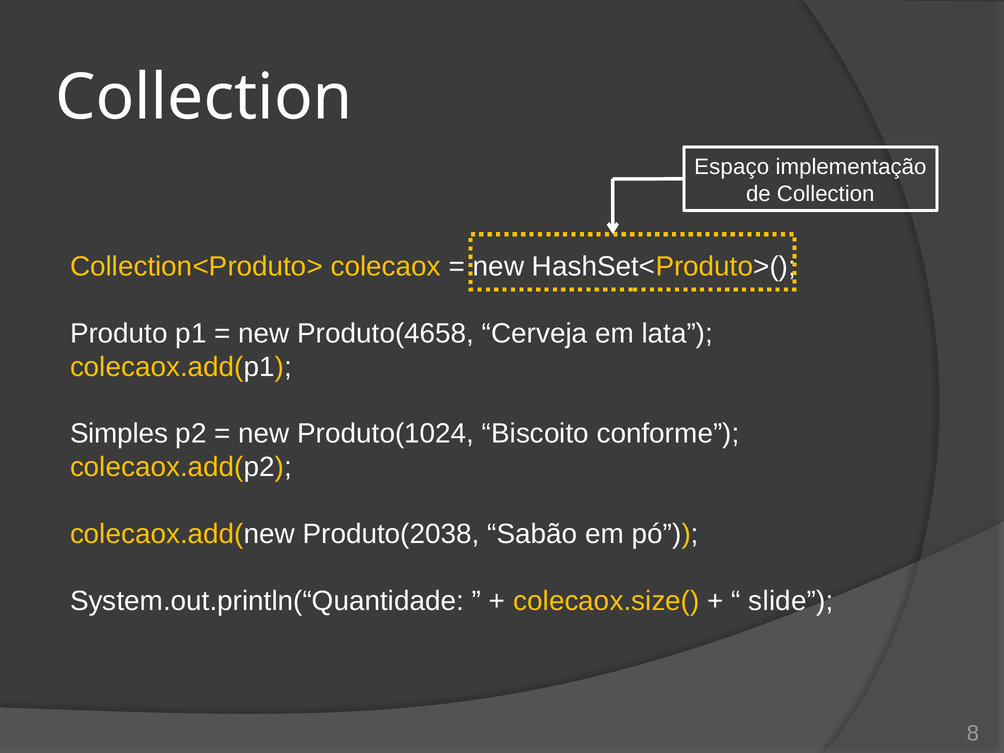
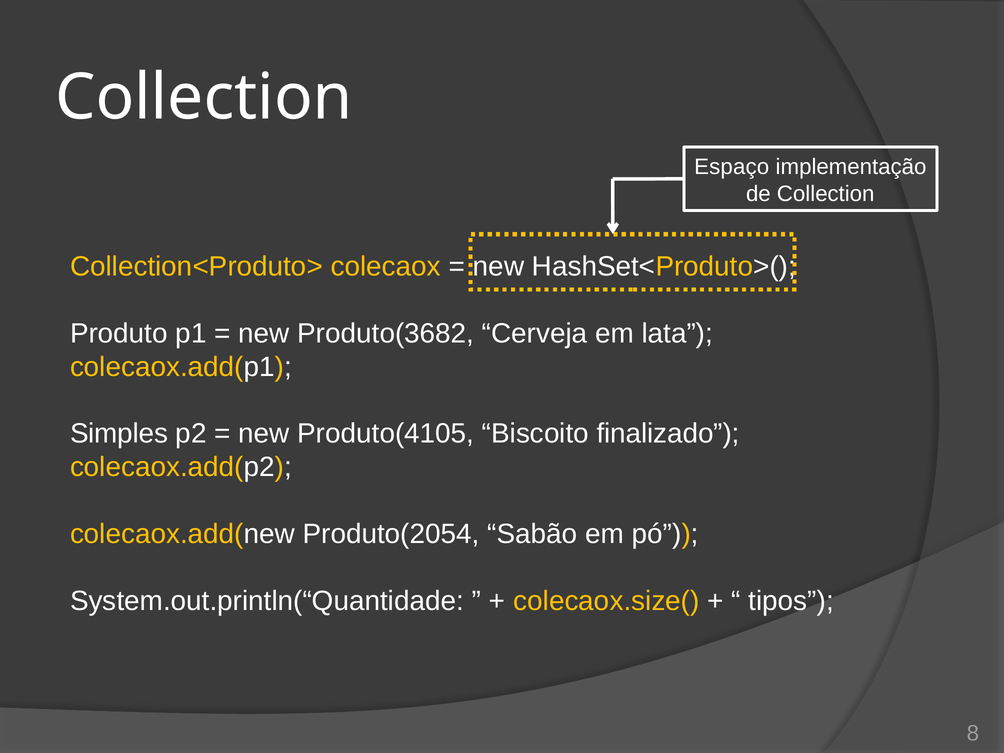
Produto(4658: Produto(4658 -> Produto(3682 (386, 333)
Produto(1024: Produto(1024 -> Produto(4105 (386, 434)
conforme: conforme -> finalizado (668, 434)
Produto(2038: Produto(2038 -> Produto(2054 (391, 534)
slide: slide -> tipos (791, 601)
